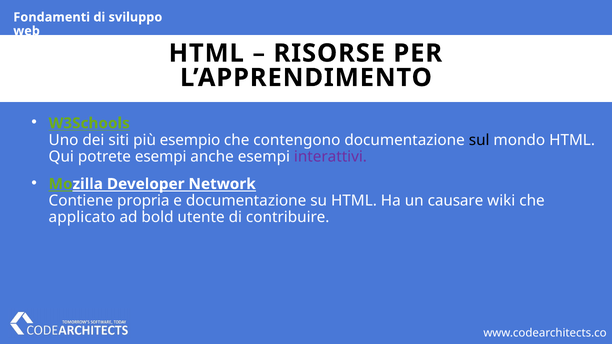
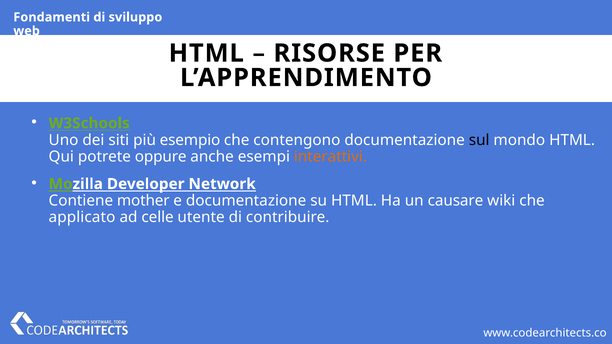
potrete esempi: esempi -> oppure (161, 157)
interattivi colour: purple -> orange (330, 157)
propria: propria -> mother (143, 201)
bold: bold -> celle (158, 218)
